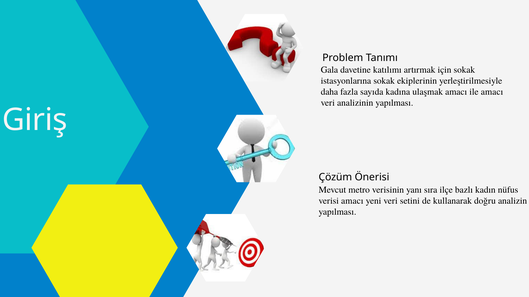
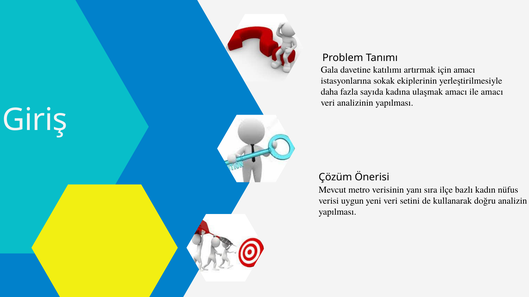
için sokak: sokak -> amacı (464, 70)
verisi amacı: amacı -> uygun (352, 201)
